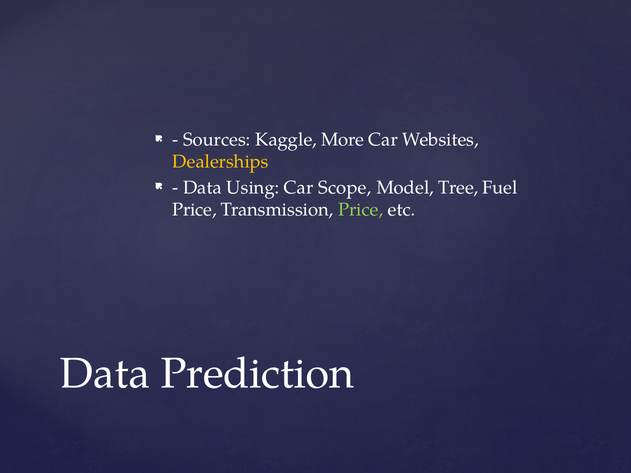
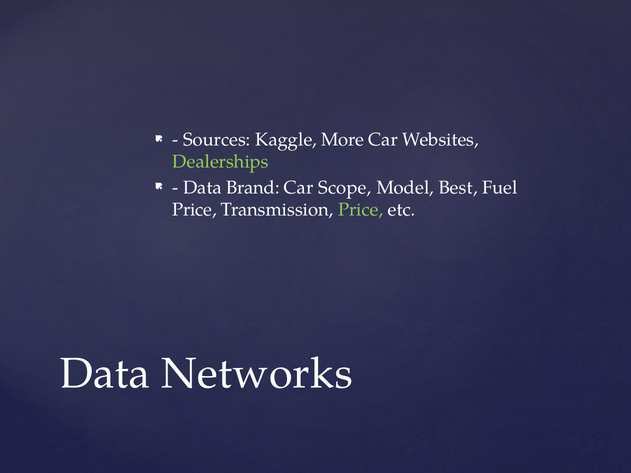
Dealerships colour: yellow -> light green (221, 162)
Using: Using -> Brand (253, 188)
Tree: Tree -> Best (458, 188)
Prediction: Prediction -> Networks (257, 374)
